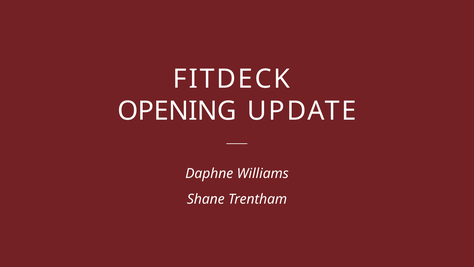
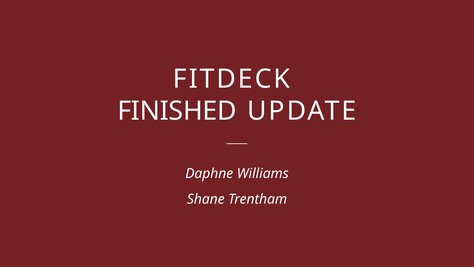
OPENING: OPENING -> FINISHED (177, 111)
